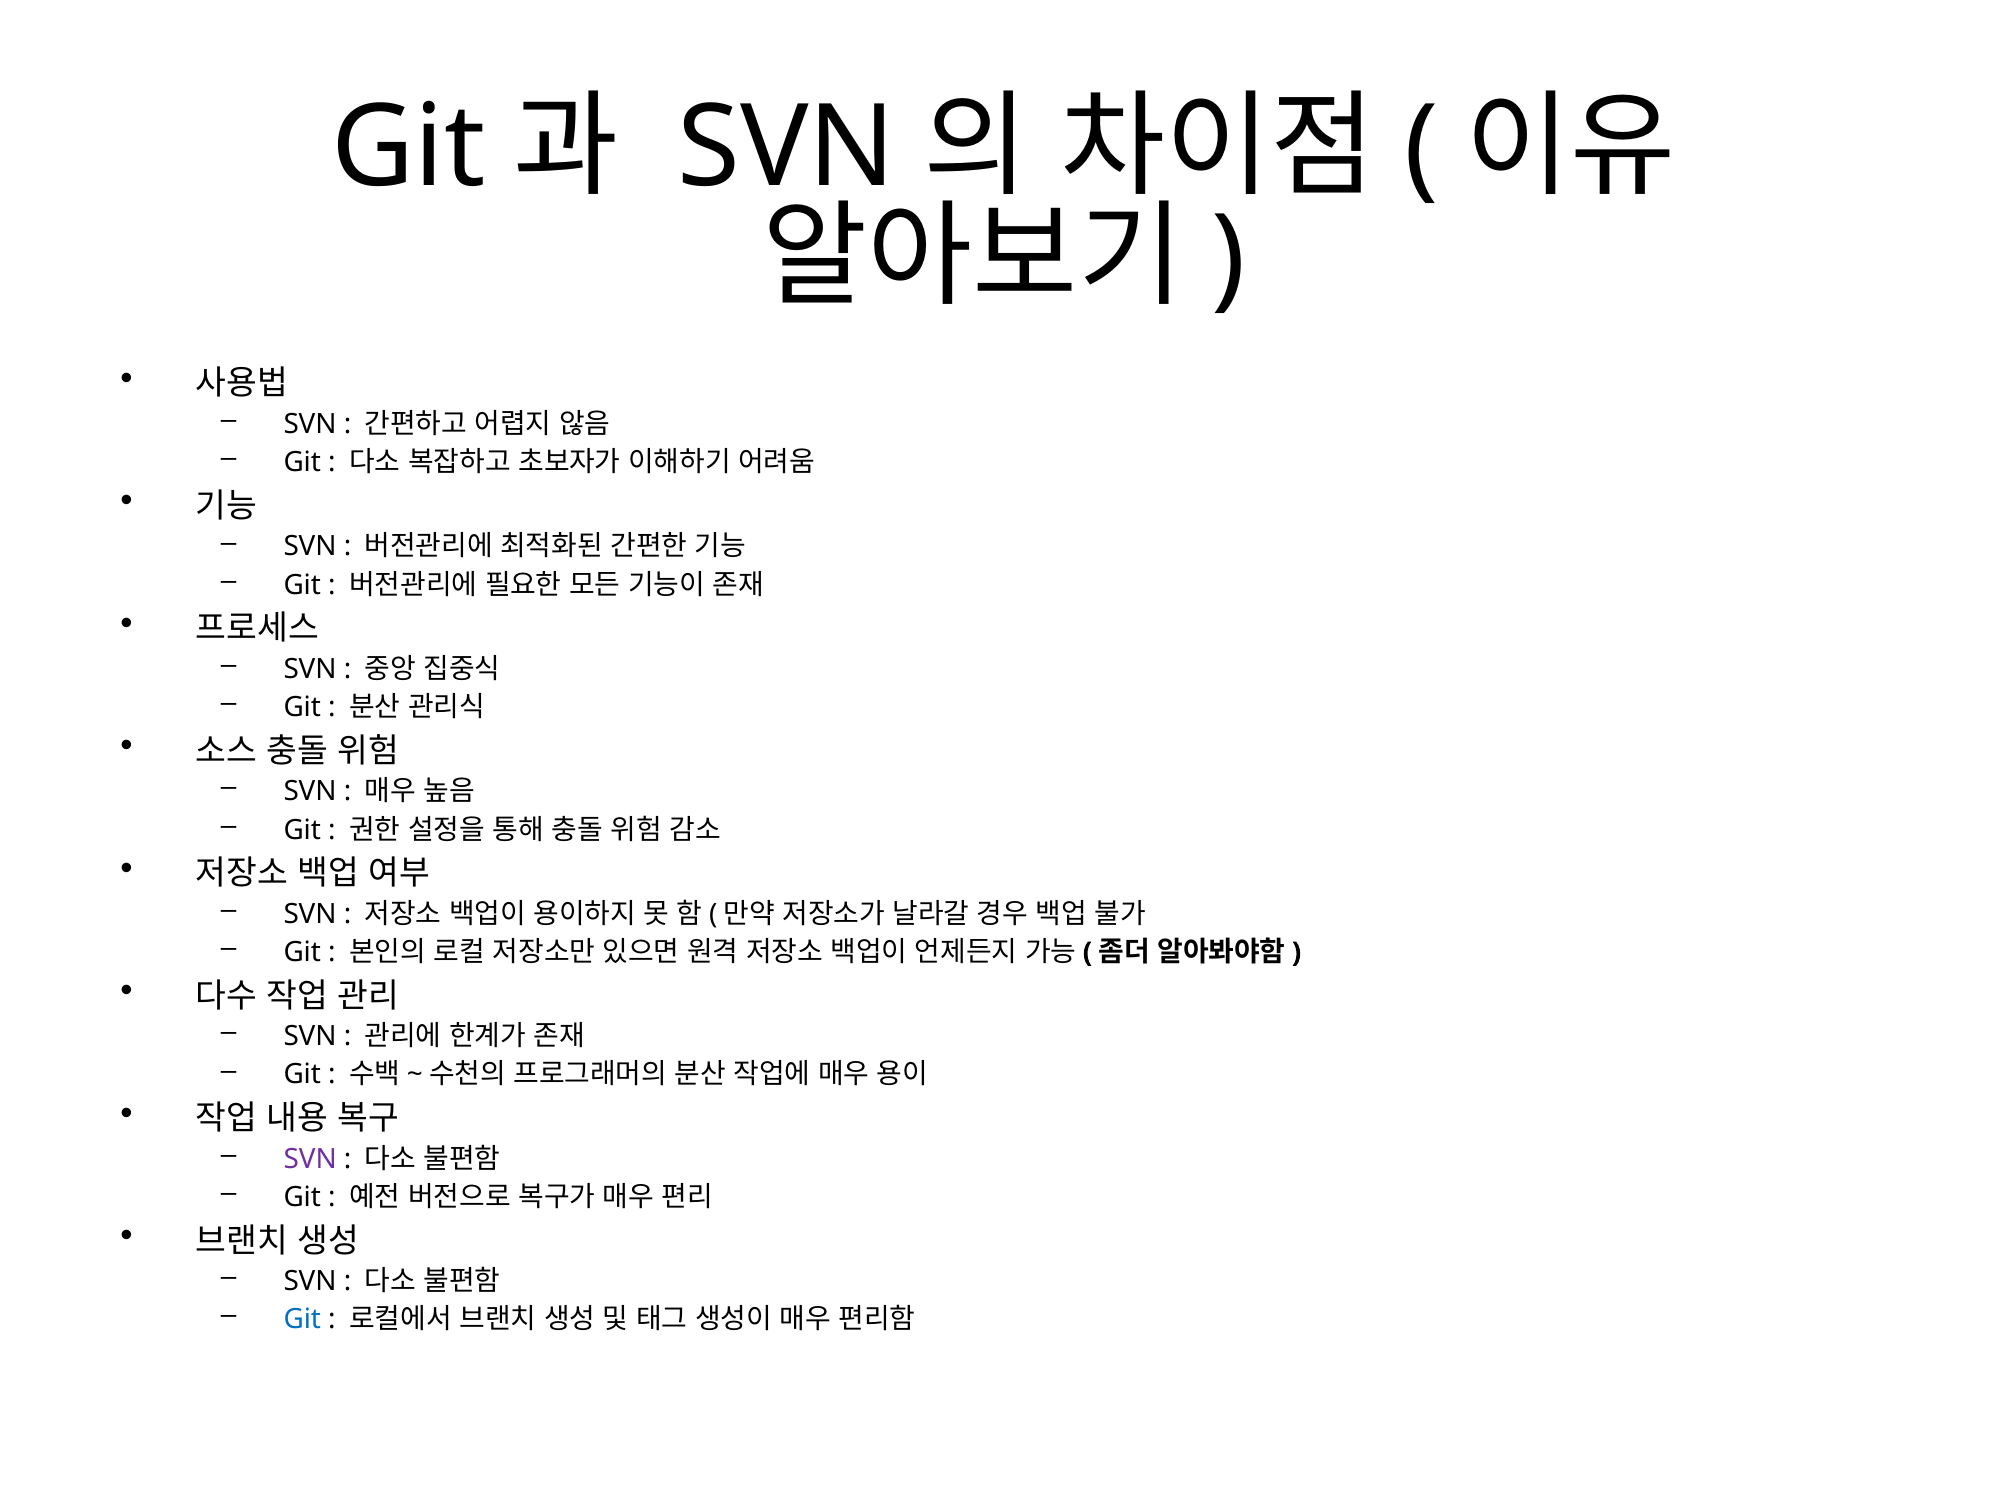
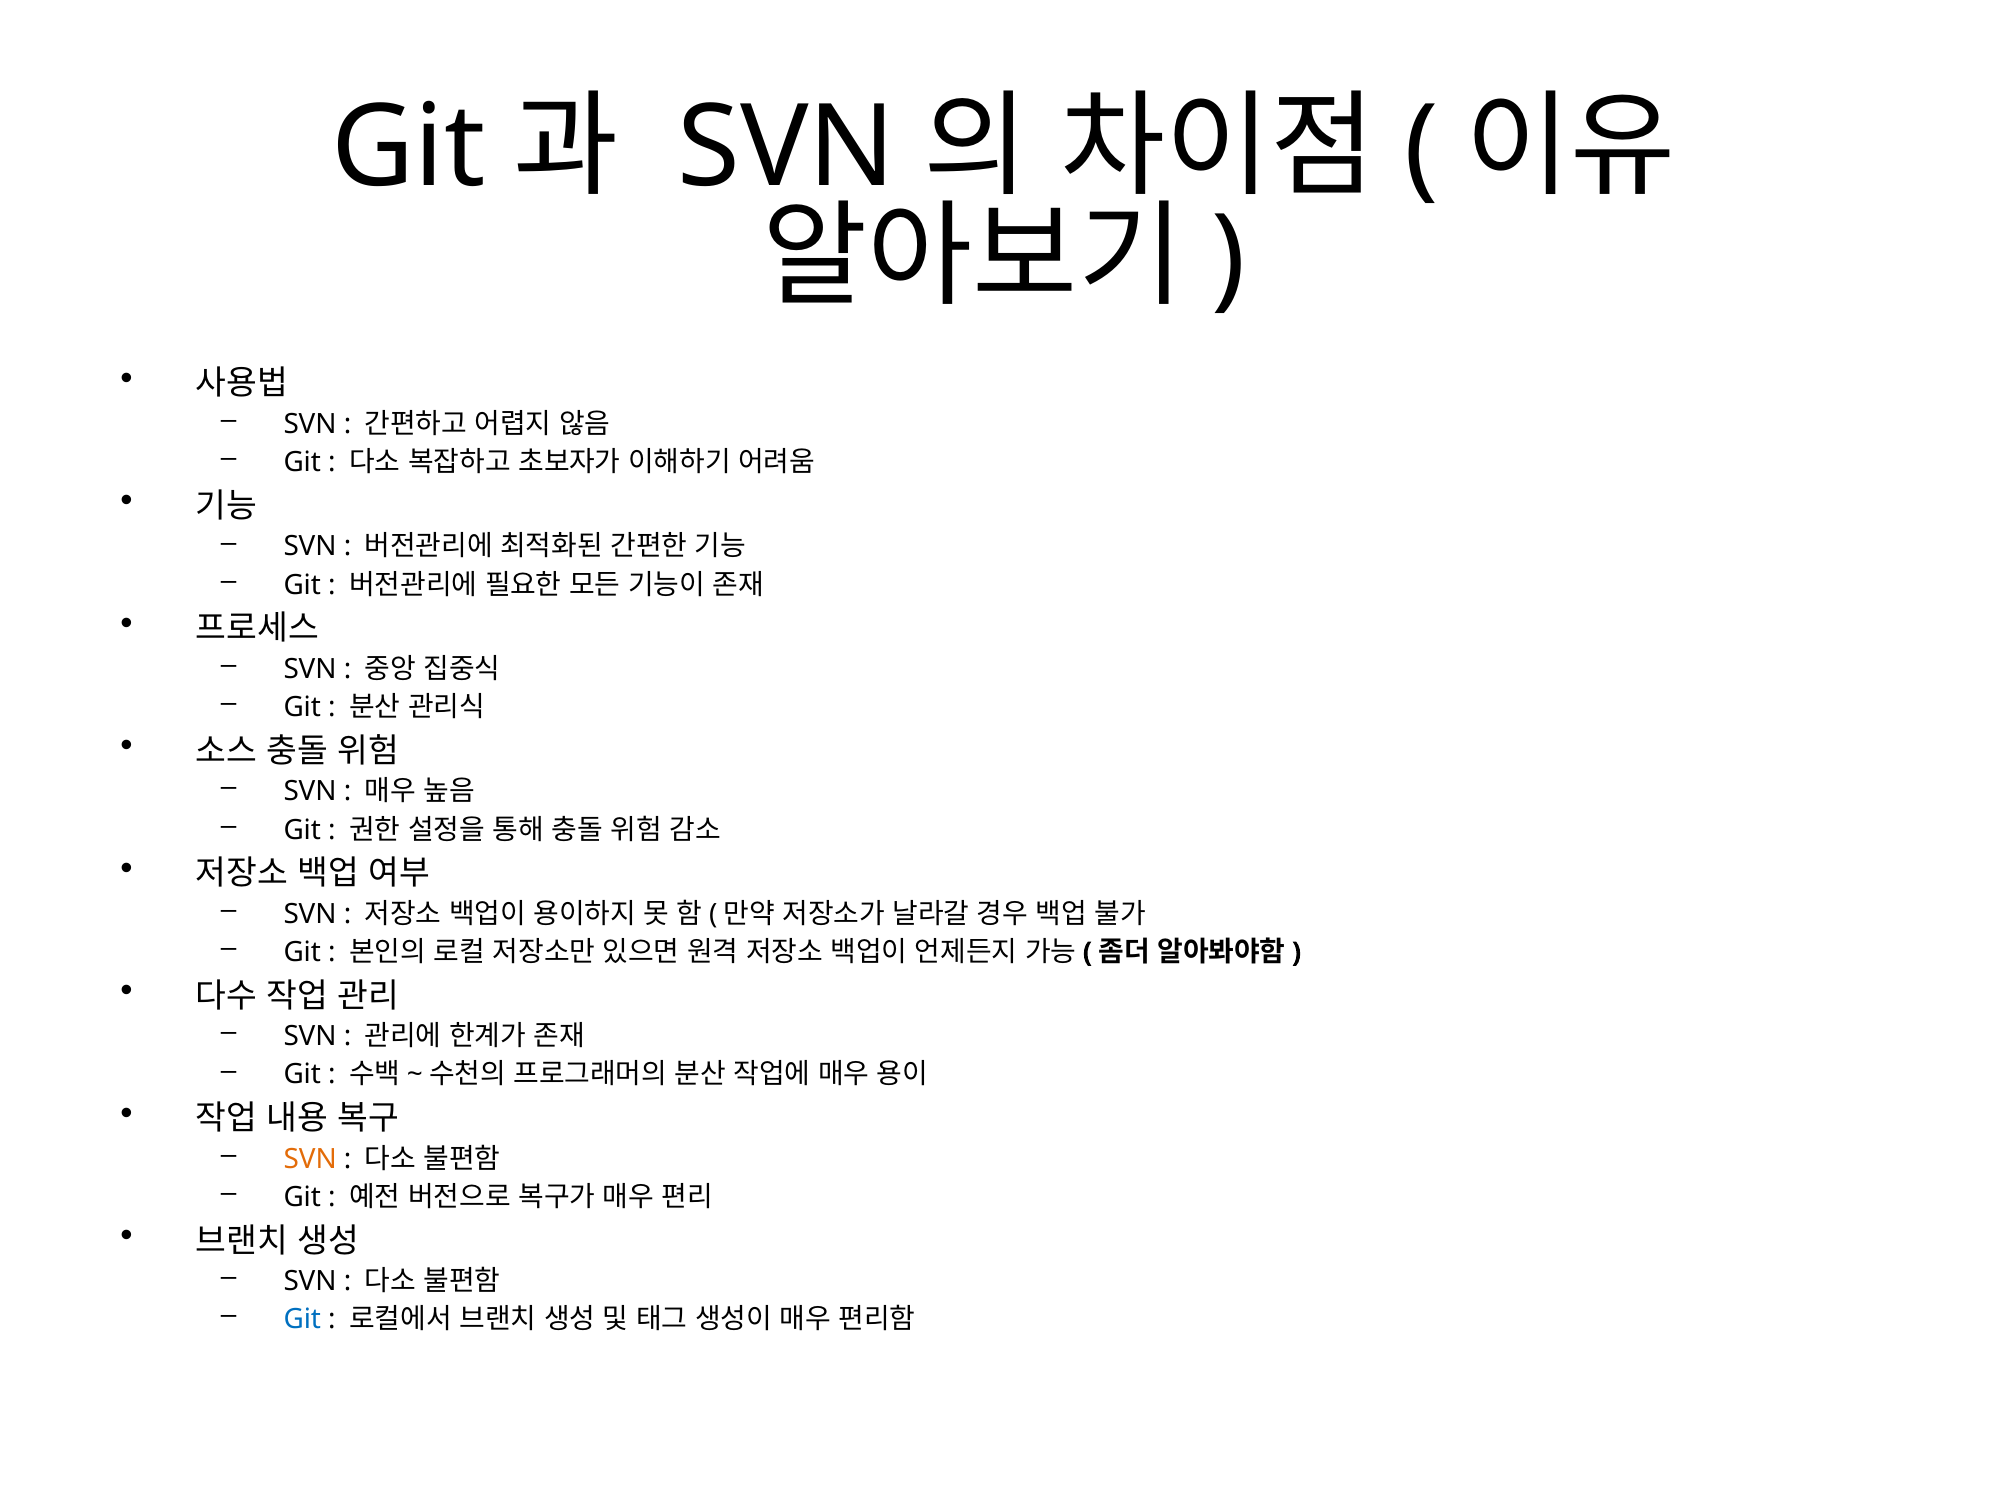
SVN colour: purple -> orange (310, 1159)
